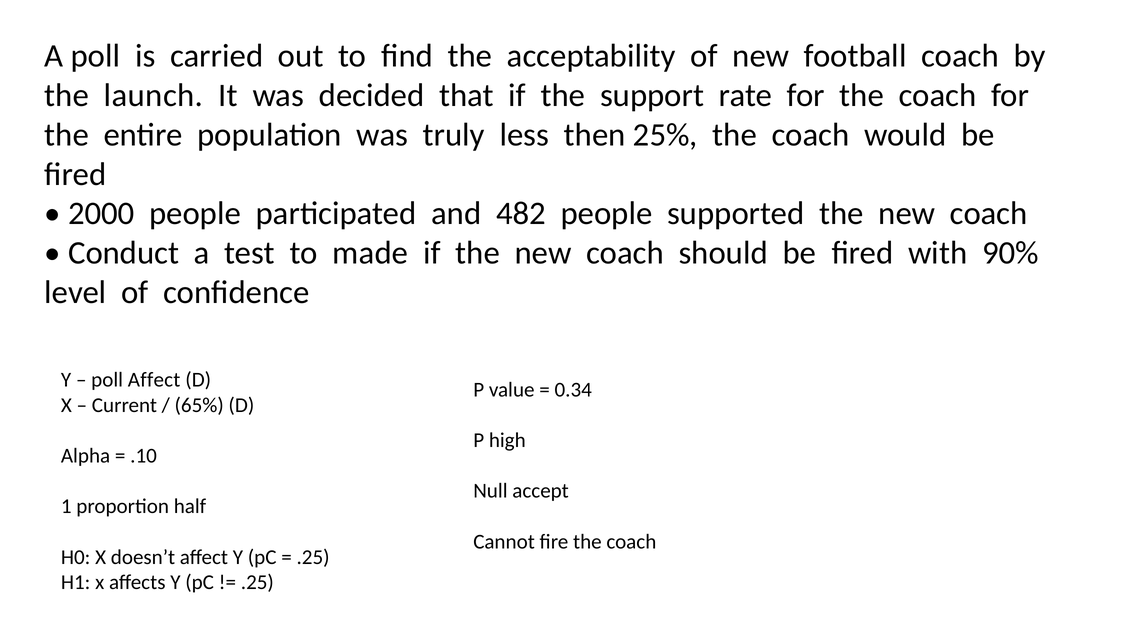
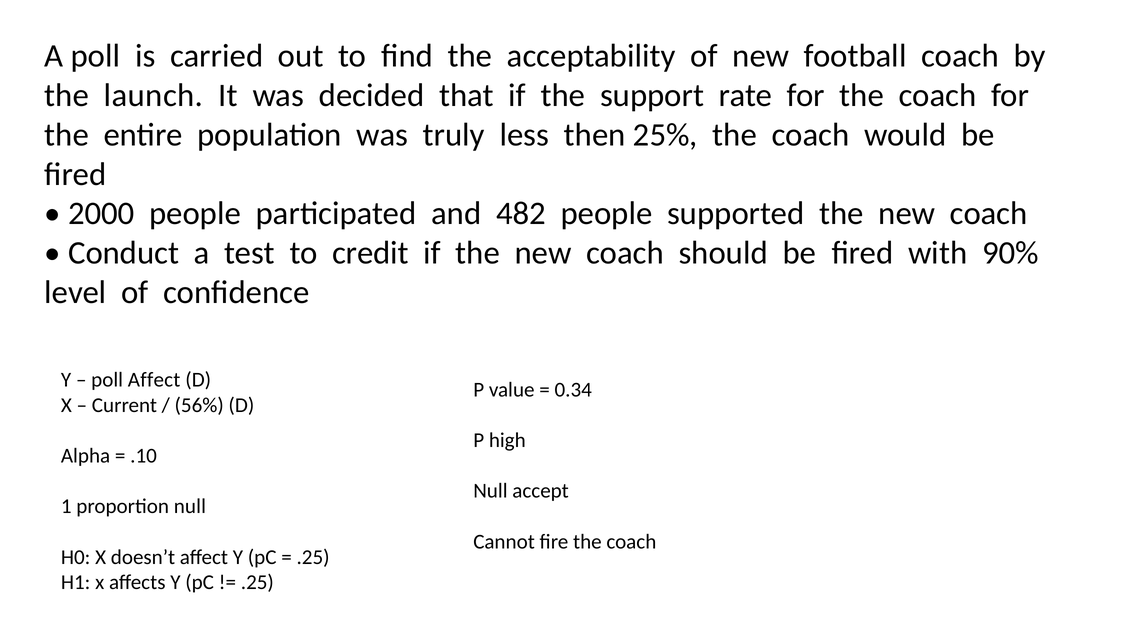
made: made -> credit (370, 253)
65%: 65% -> 56% (199, 405)
proportion half: half -> null (190, 506)
